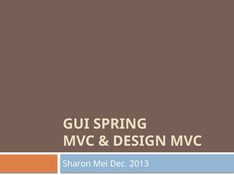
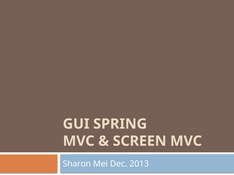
DESIGN: DESIGN -> SCREEN (140, 141)
